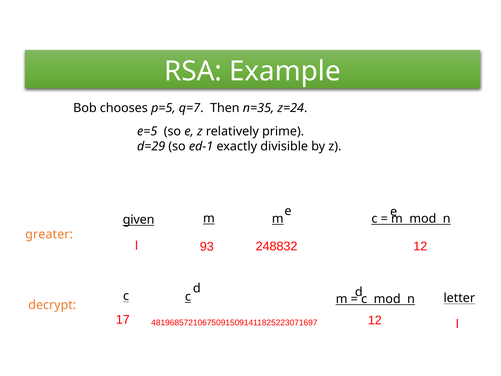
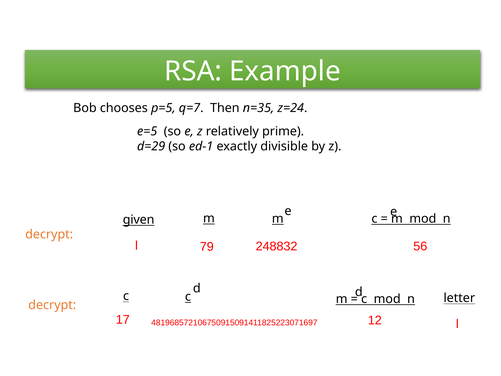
greater: greater -> decrypt (49, 234)
93: 93 -> 79 (207, 247)
248832 12: 12 -> 56 (420, 246)
